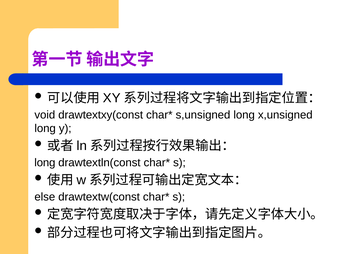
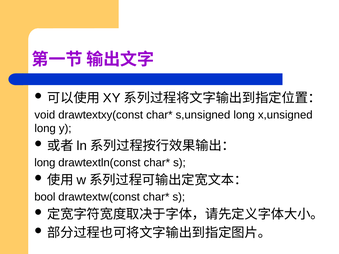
else: else -> bool (45, 197)
